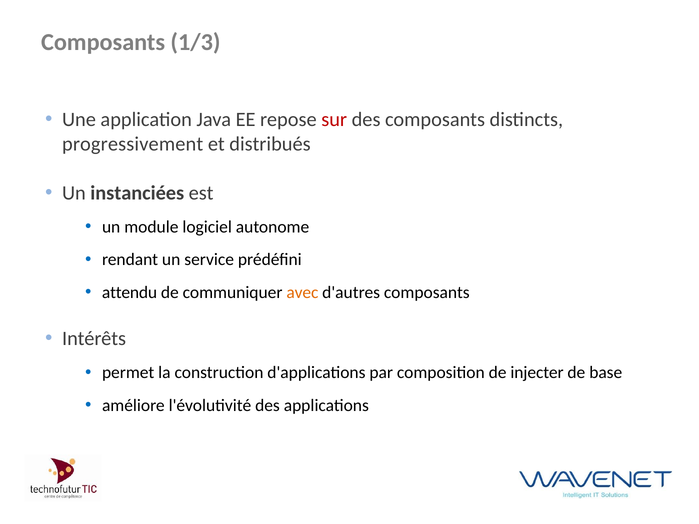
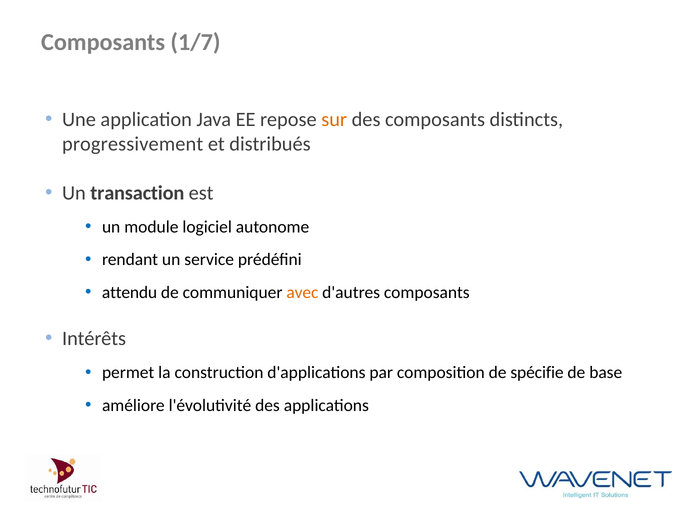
1/3: 1/3 -> 1/7 (196, 42)
sur colour: red -> orange (334, 120)
instanciées: instanciées -> transaction (137, 193)
injecter: injecter -> spécifie (537, 373)
